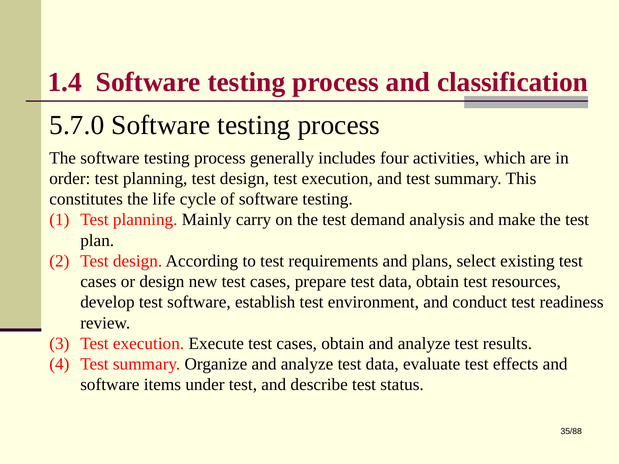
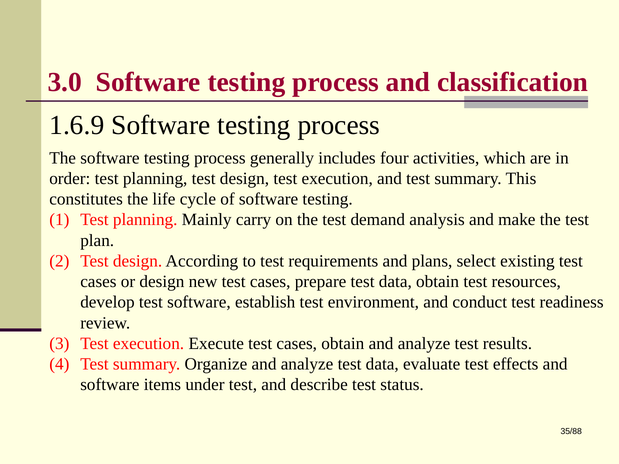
1.4: 1.4 -> 3.0 (65, 82)
5.7.0: 5.7.0 -> 1.6.9 (77, 125)
